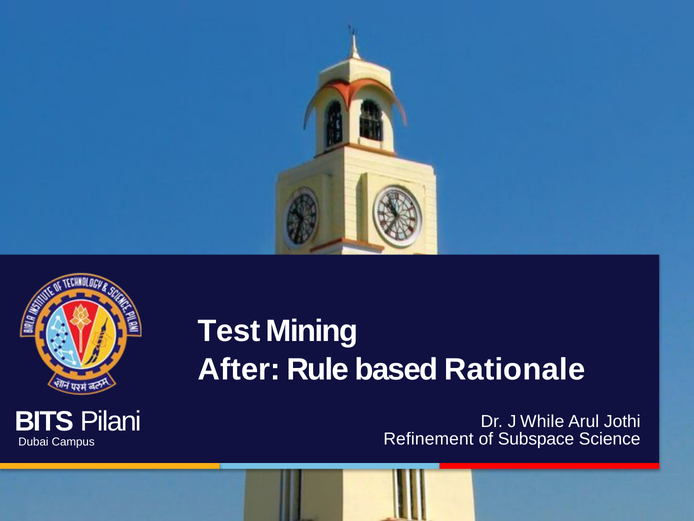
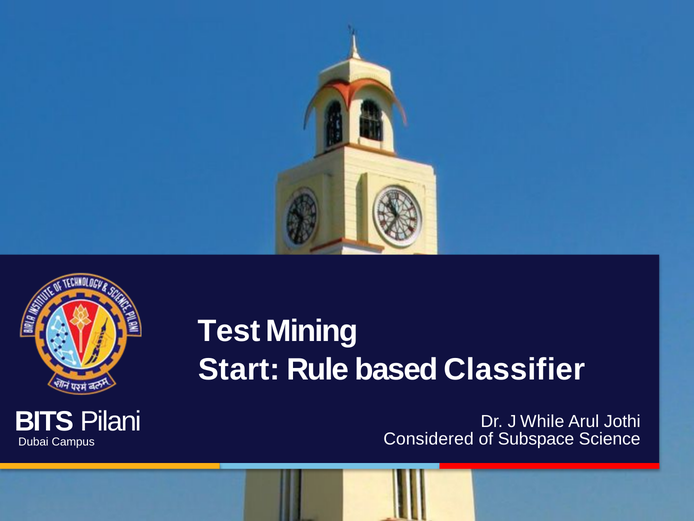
After: After -> Start (239, 369)
Rationale: Rationale -> Classifier (515, 369)
Refinement: Refinement -> Considered (429, 438)
